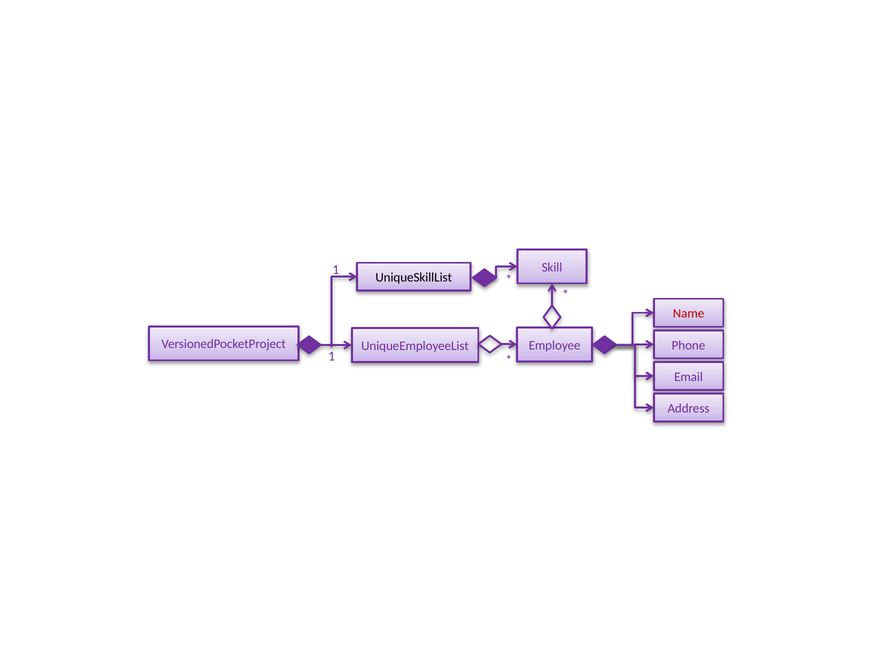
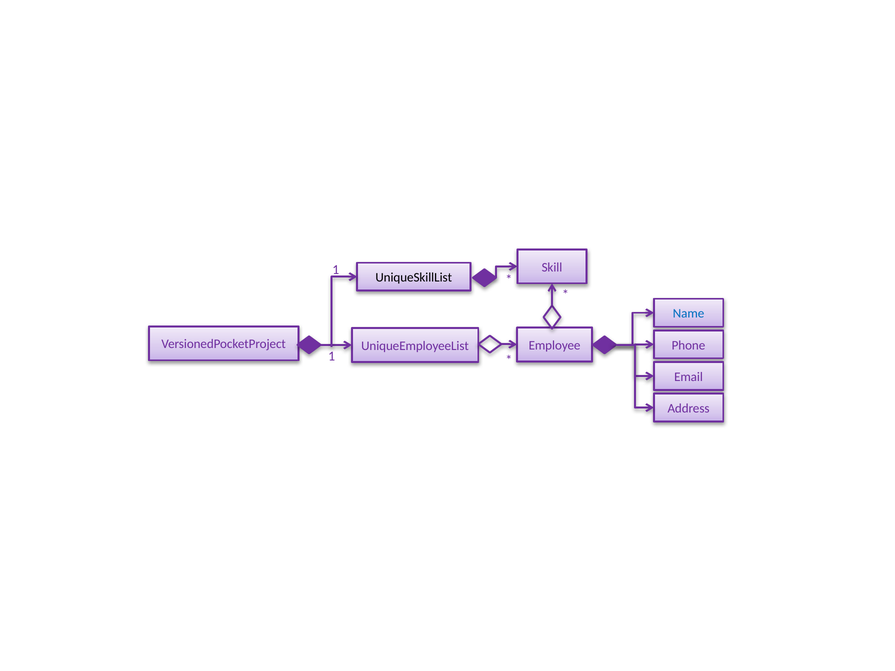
Name colour: red -> blue (689, 314)
